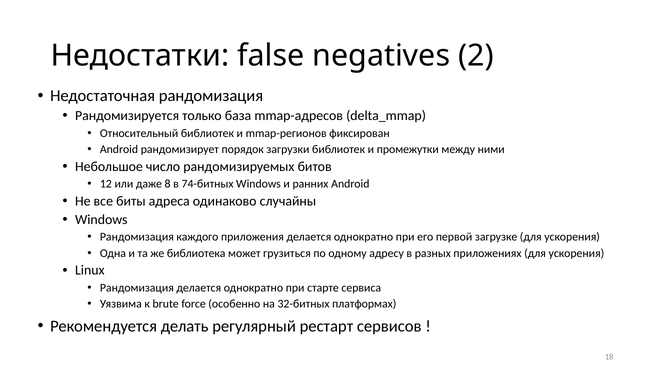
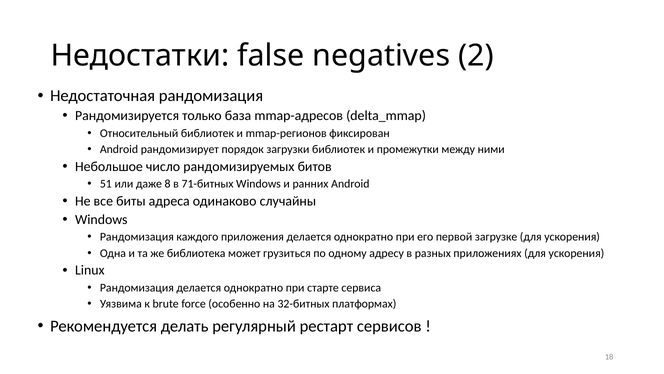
12: 12 -> 51 (106, 184)
74-битных: 74-битных -> 71-битных (208, 184)
